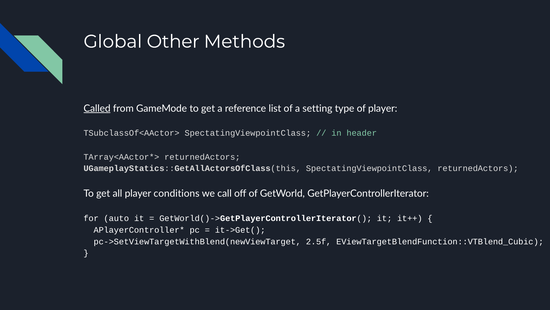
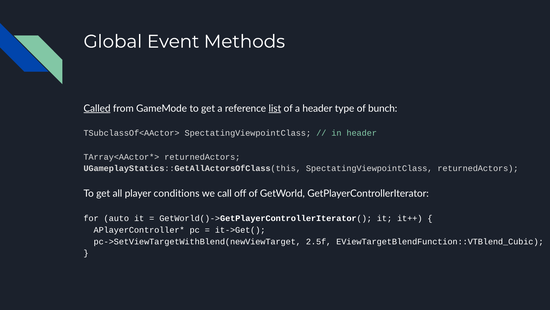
Other: Other -> Event (173, 41)
list underline: none -> present (275, 108)
a setting: setting -> header (317, 108)
of player: player -> bunch (383, 108)
